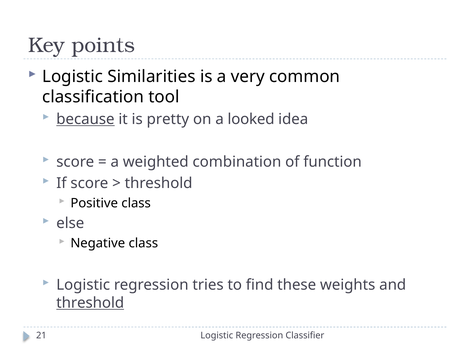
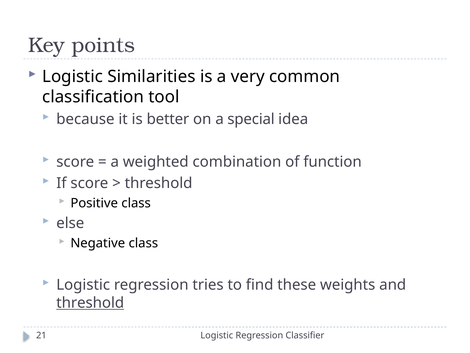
because underline: present -> none (85, 119)
pretty: pretty -> better (168, 119)
looked: looked -> special (251, 119)
